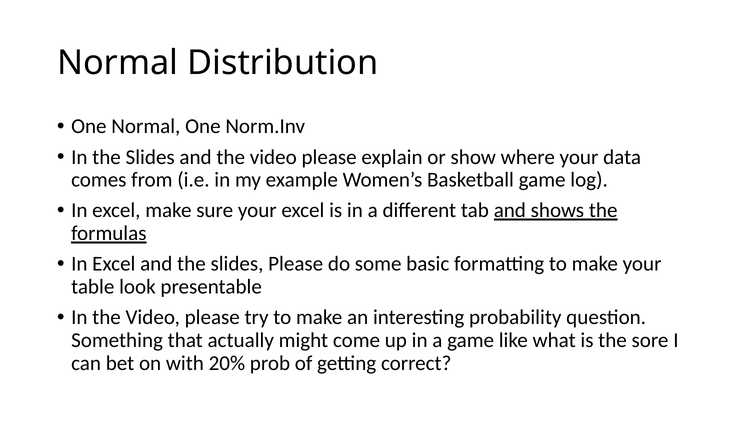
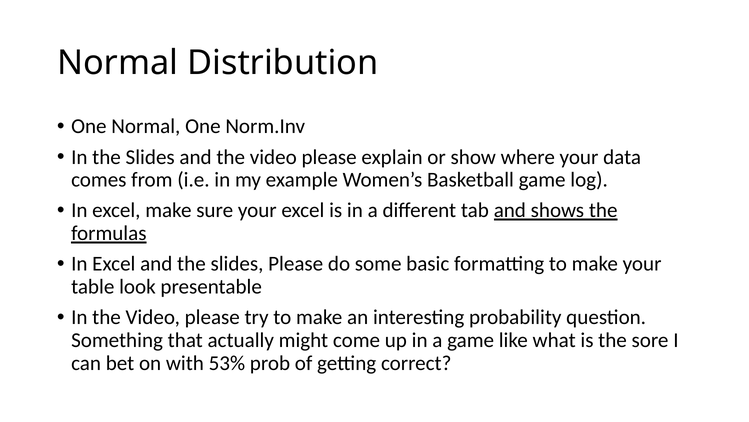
20%: 20% -> 53% (227, 362)
